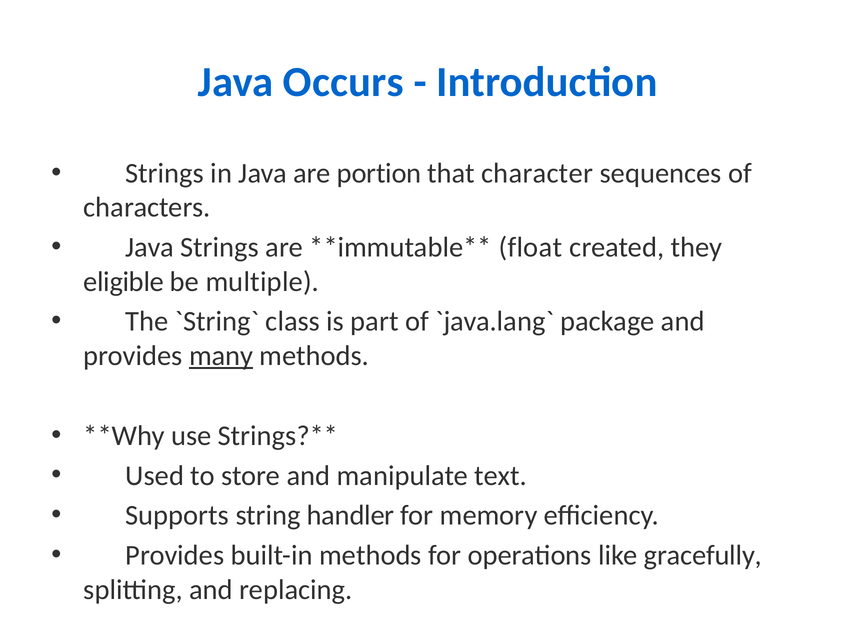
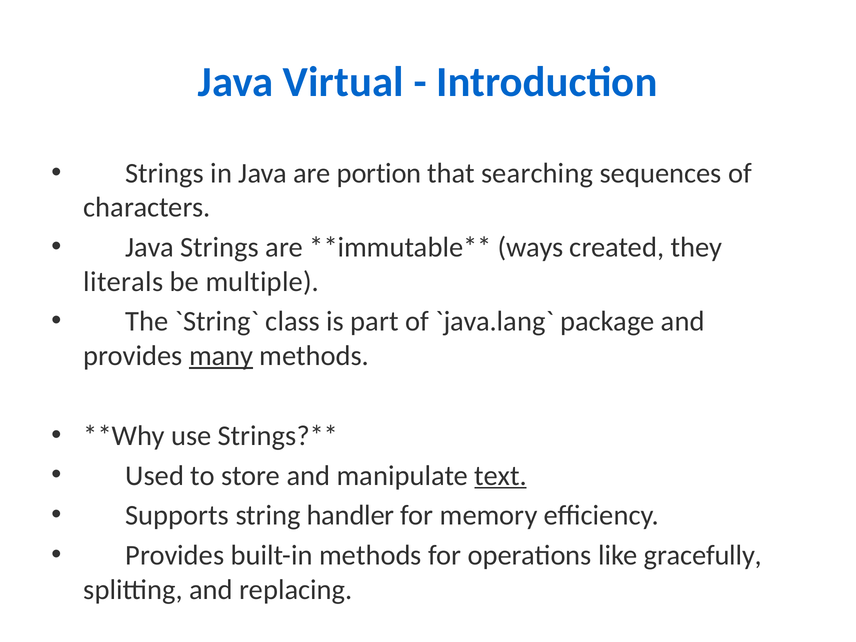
Occurs: Occurs -> Virtual (343, 82)
character: character -> searching (537, 173)
float: float -> ways (531, 247)
eligible: eligible -> literals (123, 282)
text underline: none -> present (501, 476)
